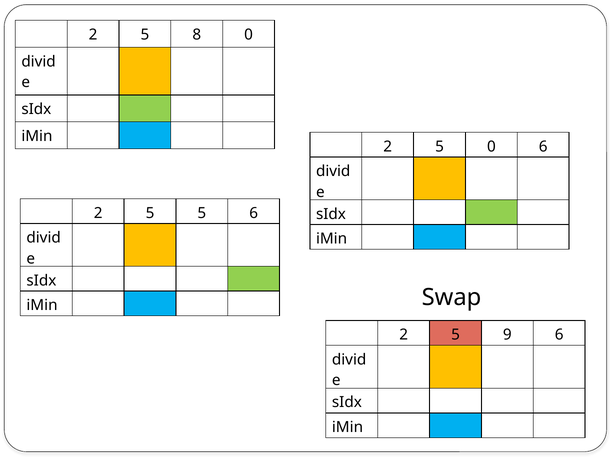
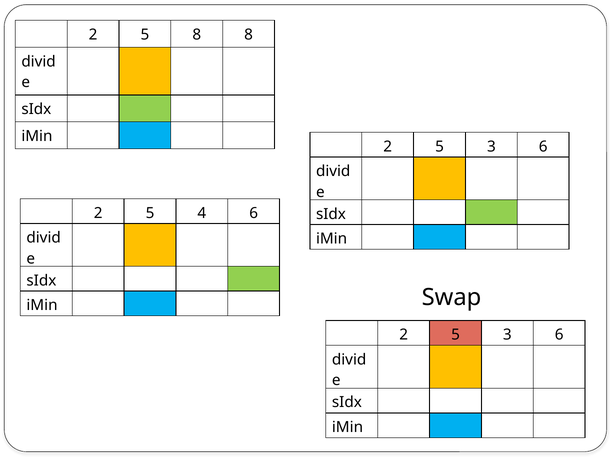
8 0: 0 -> 8 (249, 35)
0: 0 -> 3 (491, 147)
5 5: 5 -> 4 (202, 213)
9: 9 -> 3 (507, 335)
